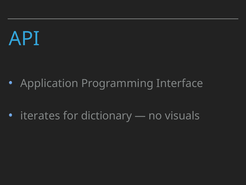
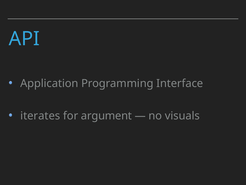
dictionary: dictionary -> argument (106, 115)
